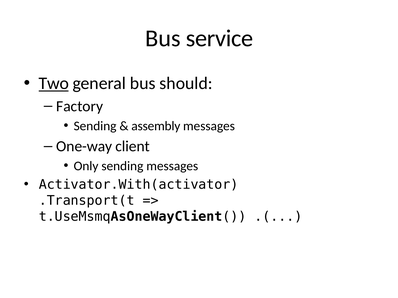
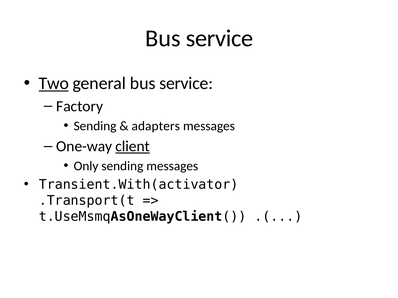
general bus should: should -> service (186, 83)
assembly: assembly -> adapters (156, 126)
client underline: none -> present (133, 147)
Activator.With(activator: Activator.With(activator -> Transient.With(activator (139, 185)
